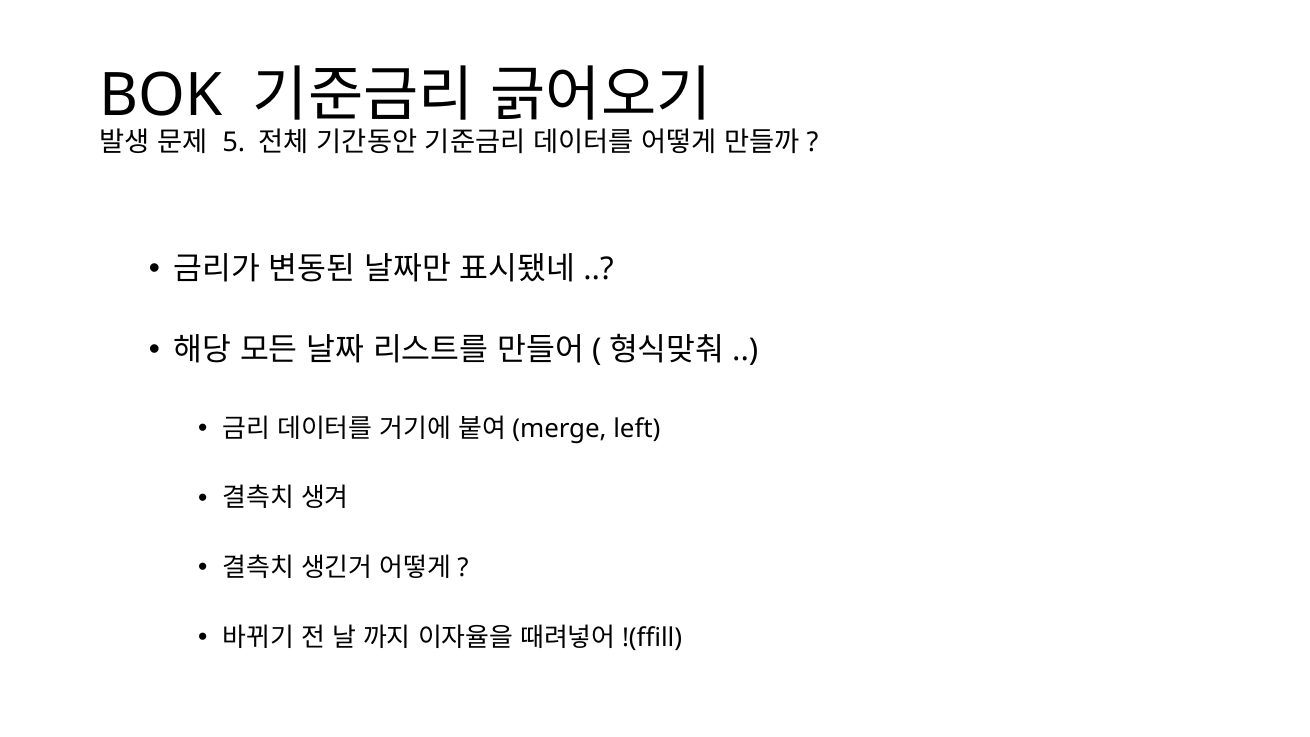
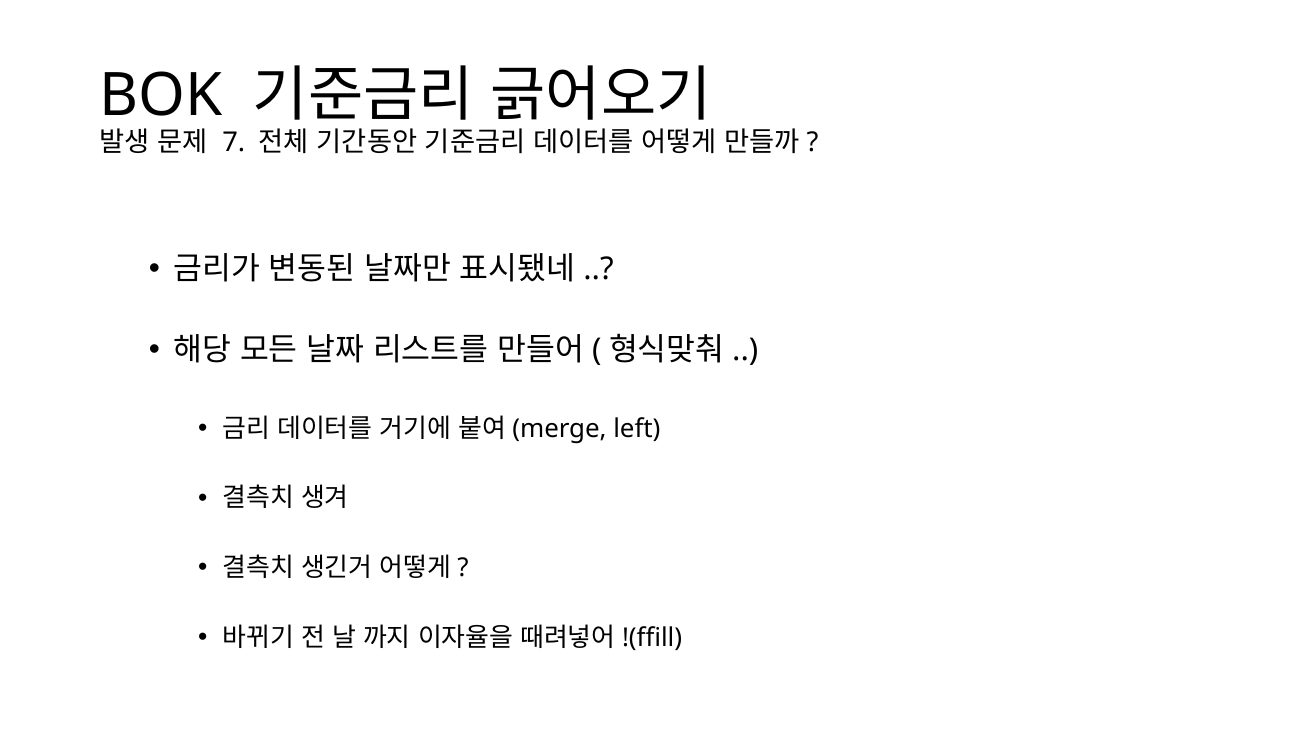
5: 5 -> 7 (234, 143)
